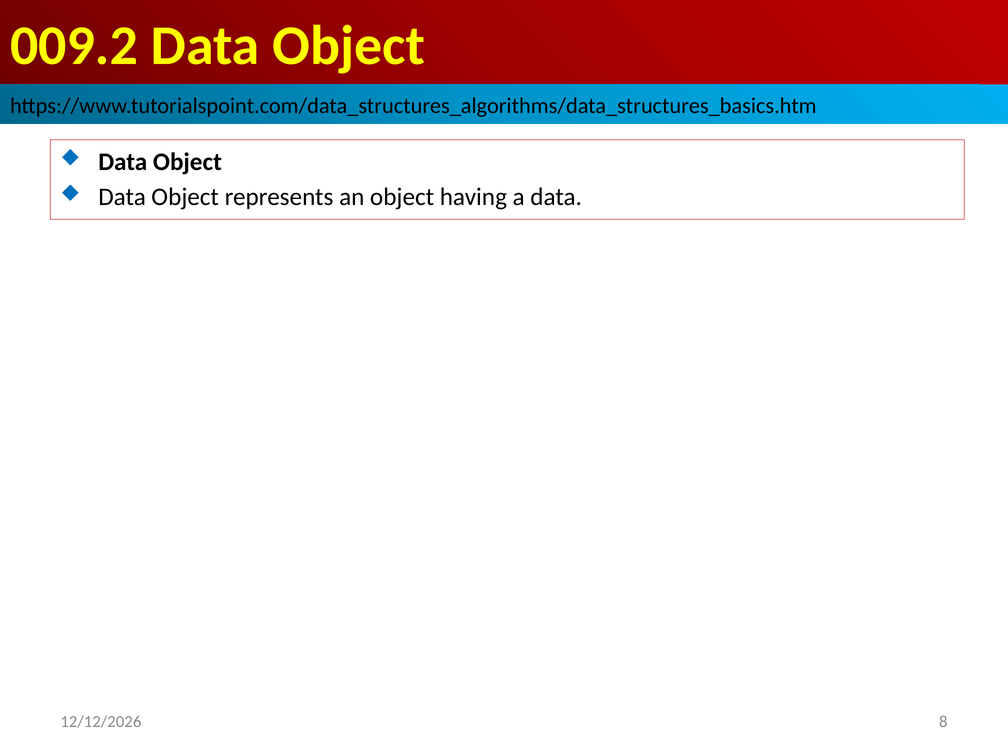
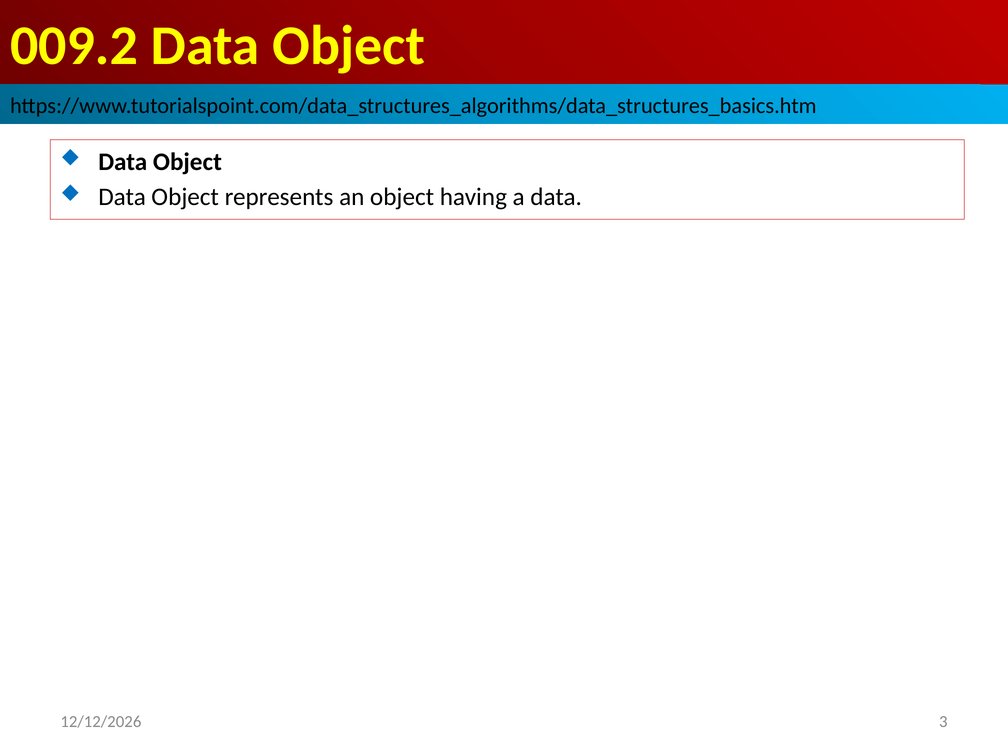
8: 8 -> 3 (943, 722)
